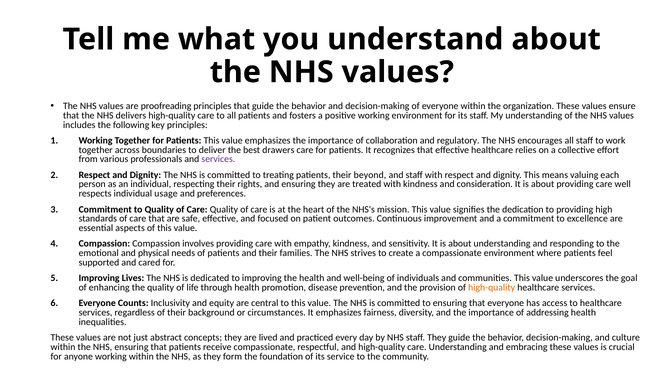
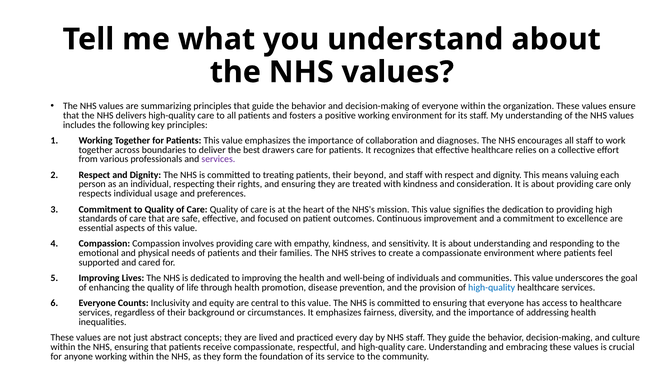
proofreading: proofreading -> summarizing (166, 106)
regulatory: regulatory -> diagnoses (458, 141)
well: well -> only (623, 185)
high-quality colour: orange -> blue (492, 288)
